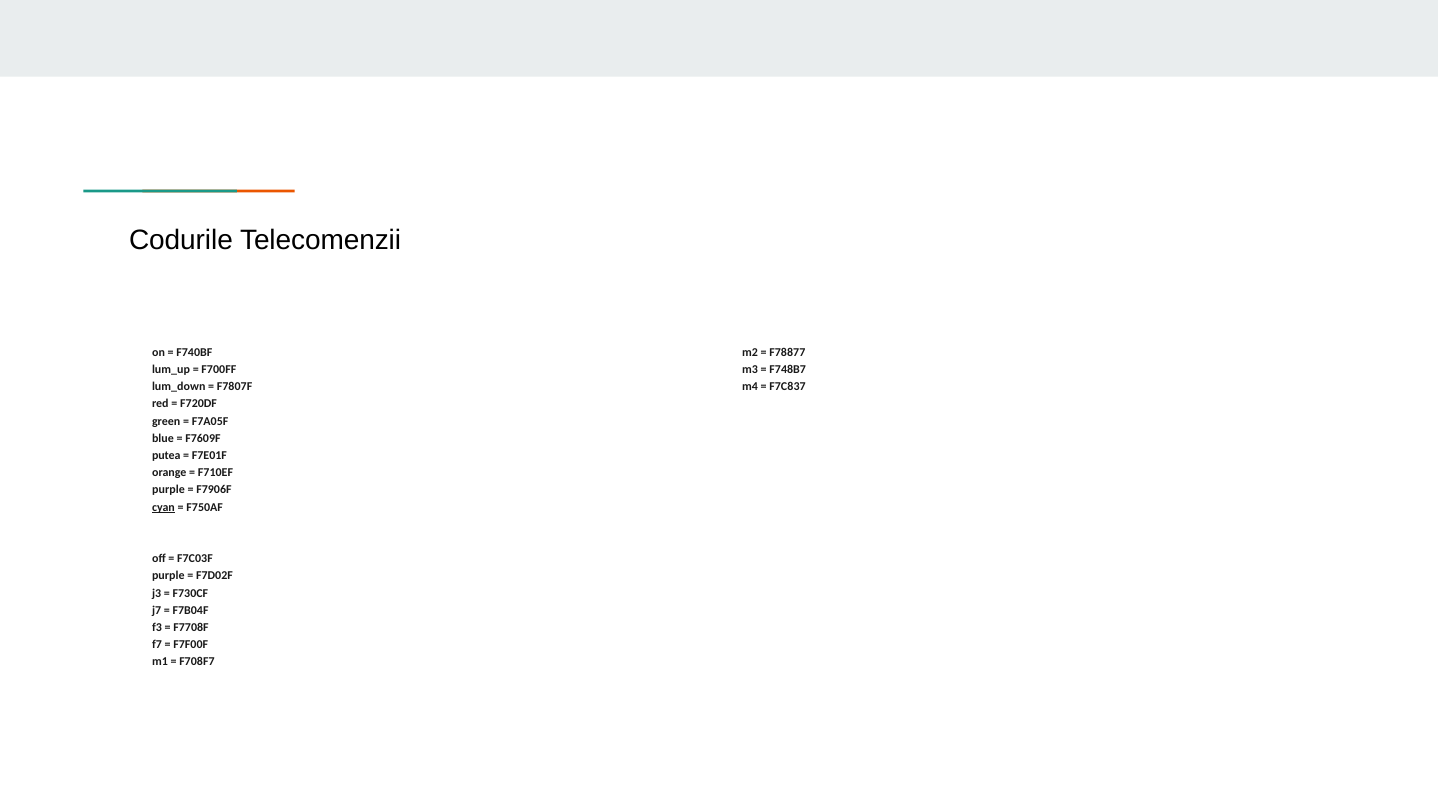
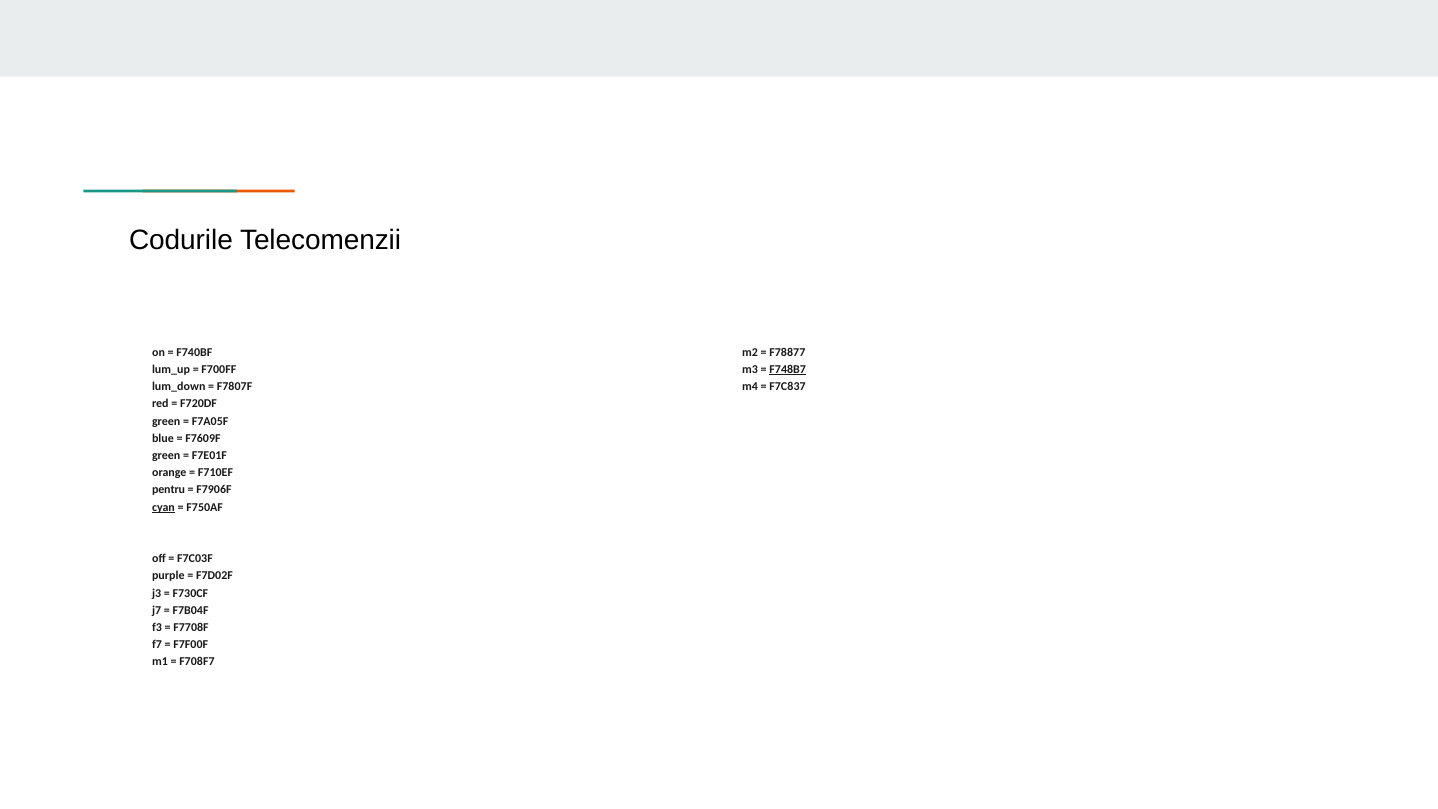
F748B7 underline: none -> present (788, 369)
putea: putea -> green (166, 455)
purple: purple -> pentru (169, 490)
